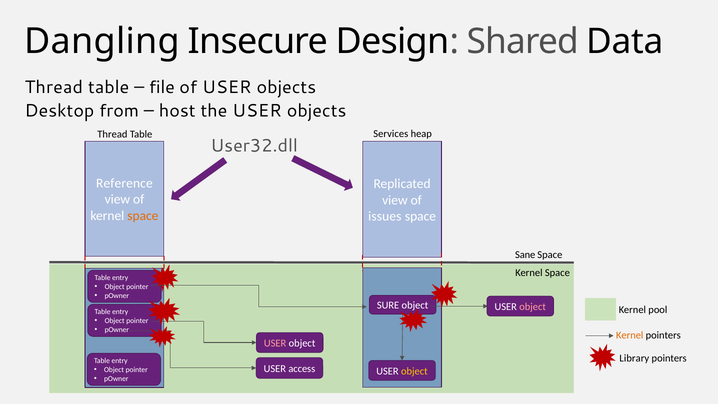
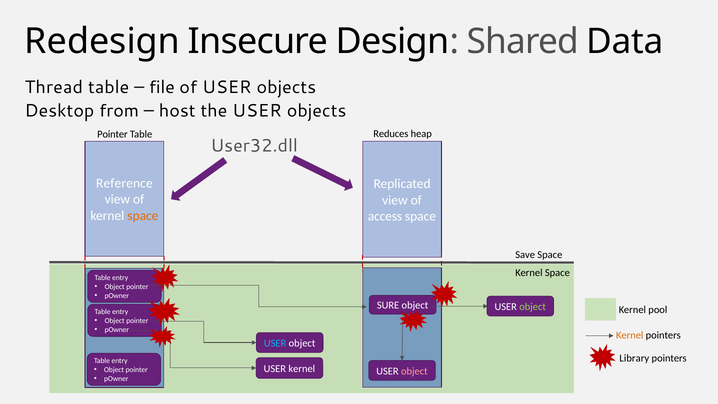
Dangling: Dangling -> Redesign (102, 42)
Thread: Thread -> Pointer (112, 134)
Services: Services -> Reduces (391, 134)
issues: issues -> access (385, 216)
Sane: Sane -> Save (525, 255)
object colour: pink -> light green (533, 307)
USER colour: pink -> light blue (275, 343)
USER access: access -> kernel (302, 369)
object colour: yellow -> pink (414, 371)
